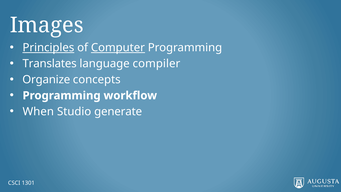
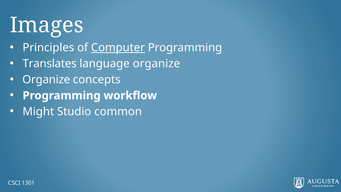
Principles underline: present -> none (48, 48)
language compiler: compiler -> organize (156, 64)
When: When -> Might (38, 111)
generate: generate -> common (118, 111)
